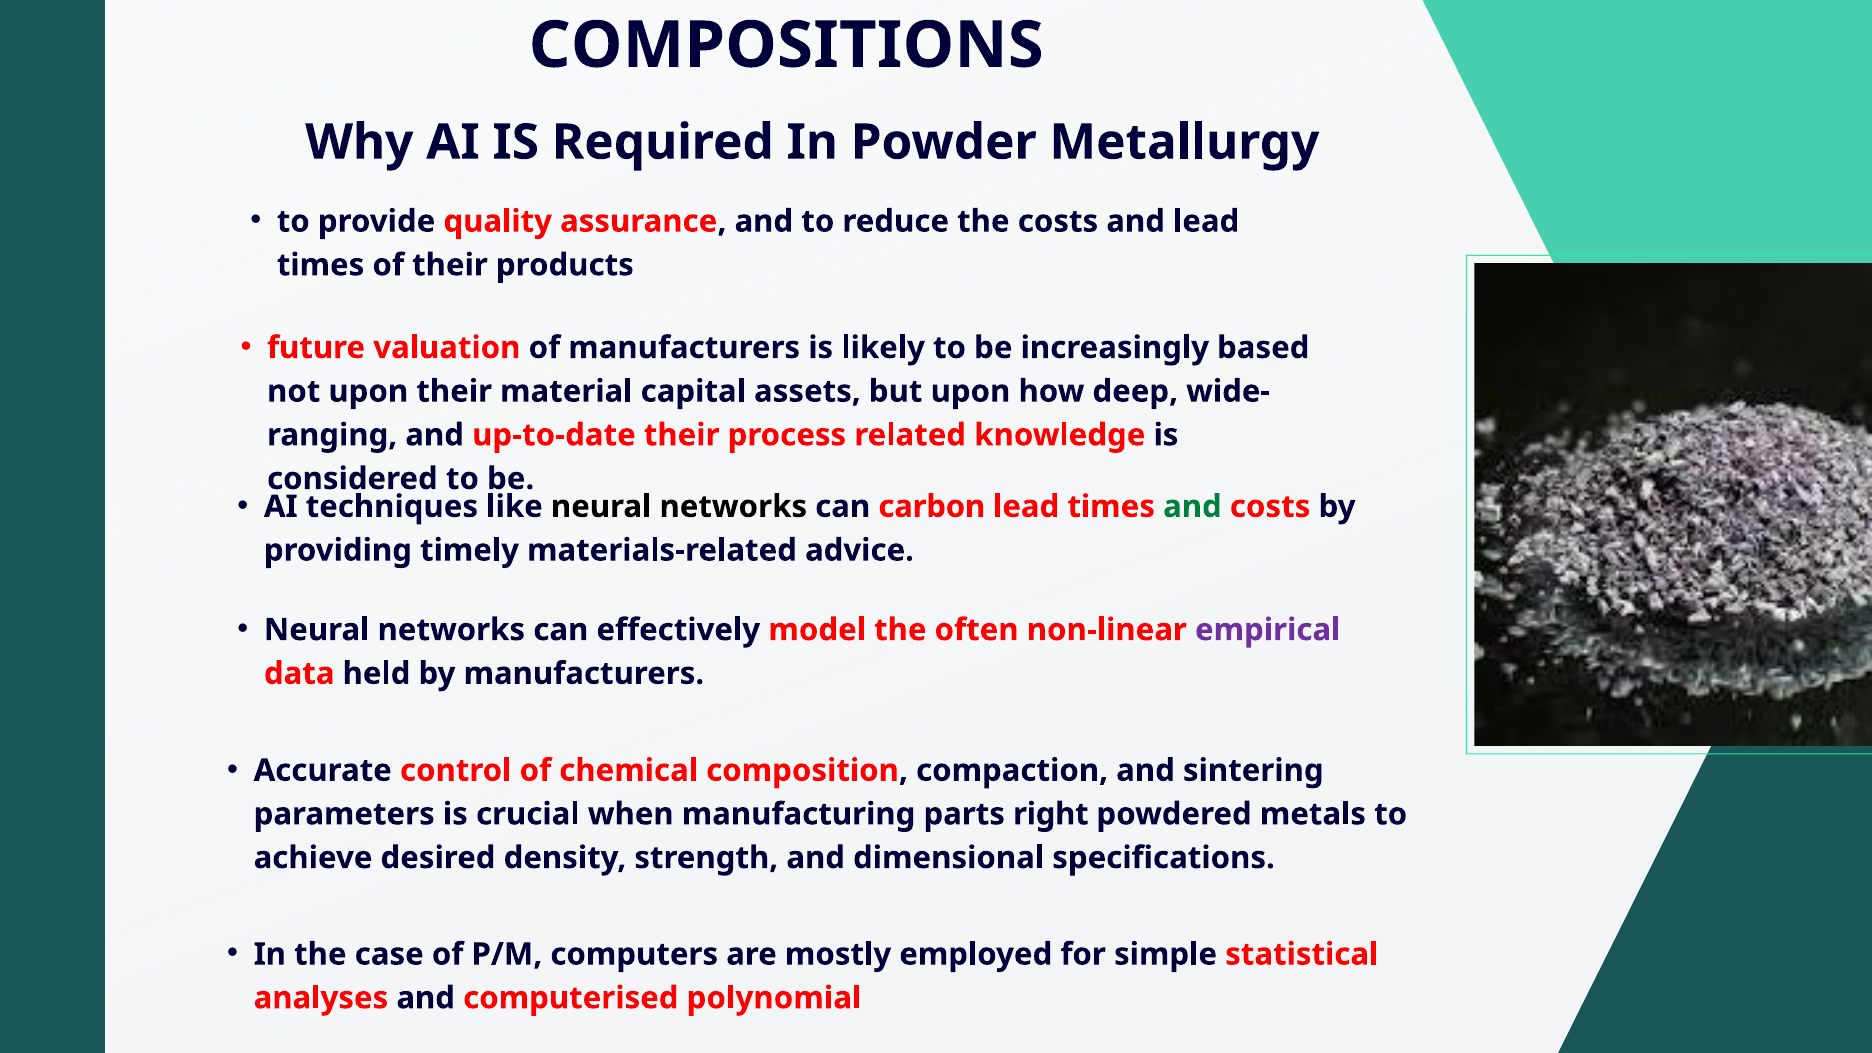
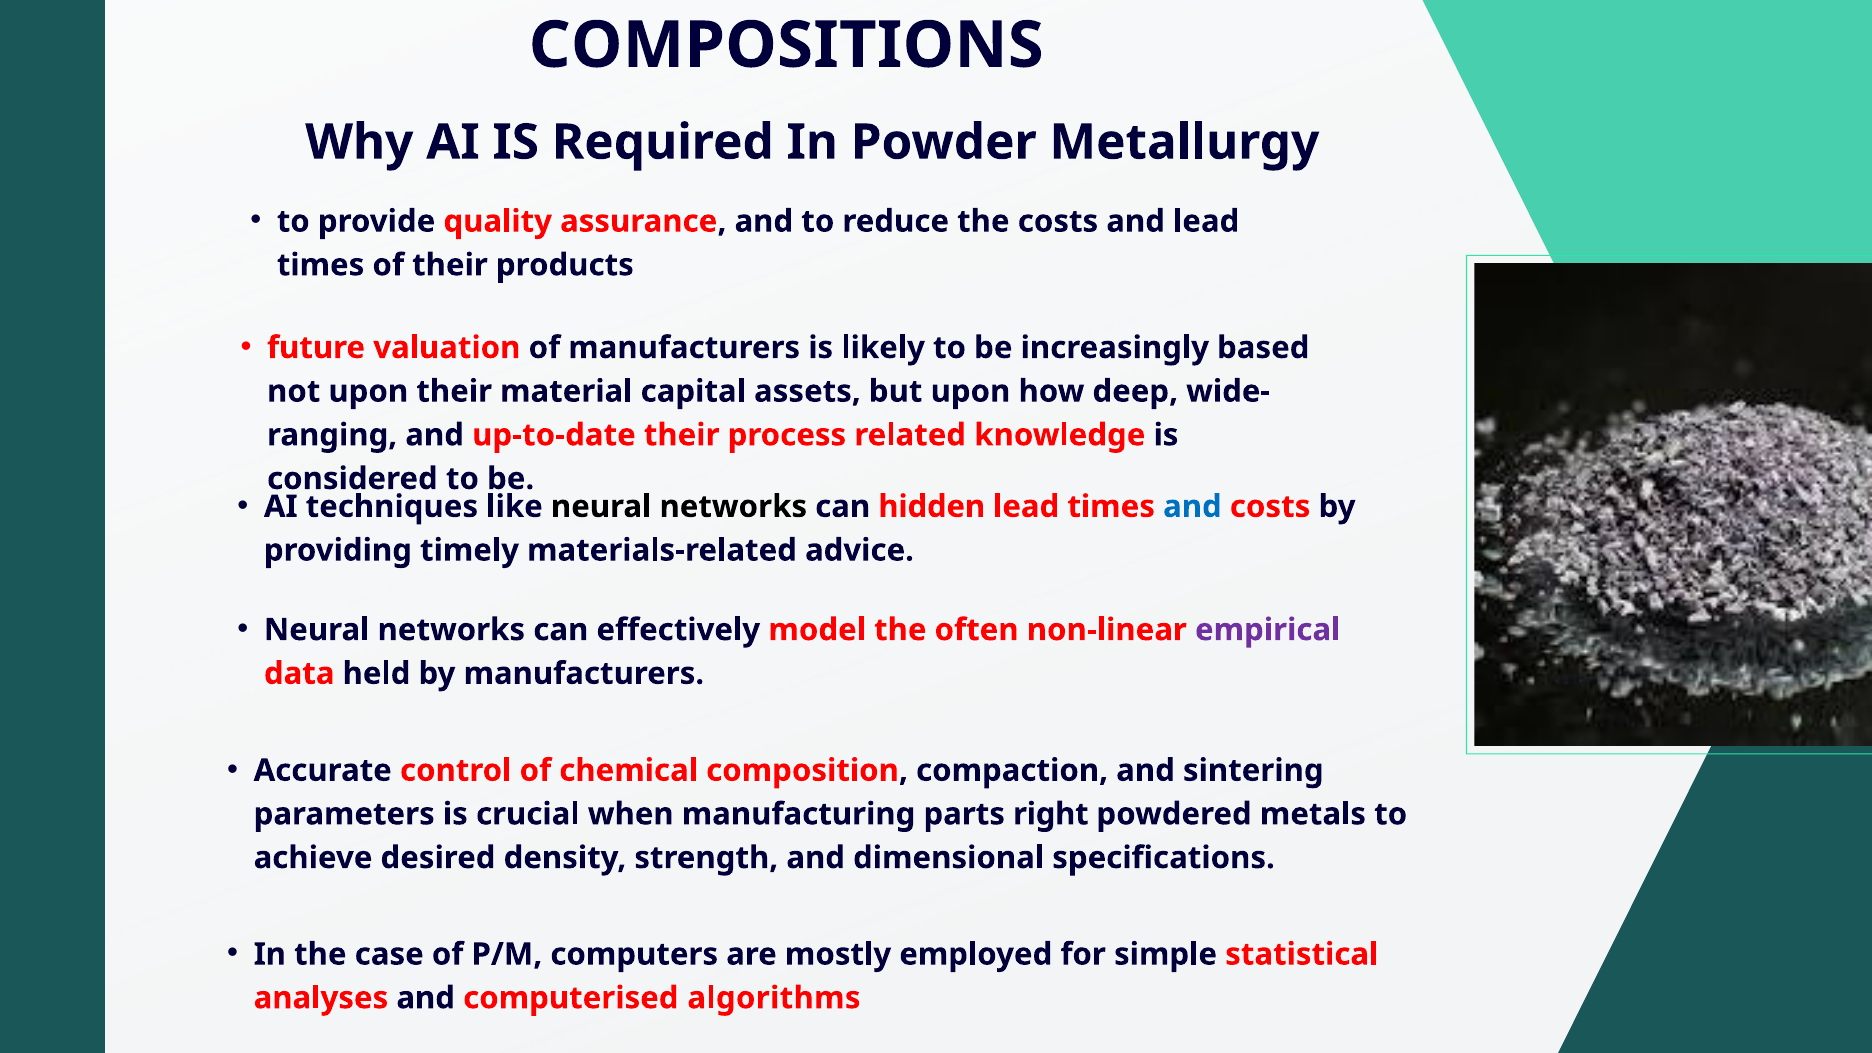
carbon: carbon -> hidden (932, 507)
and colour: green -> blue (1192, 507)
polynomial: polynomial -> algorithms (774, 998)
